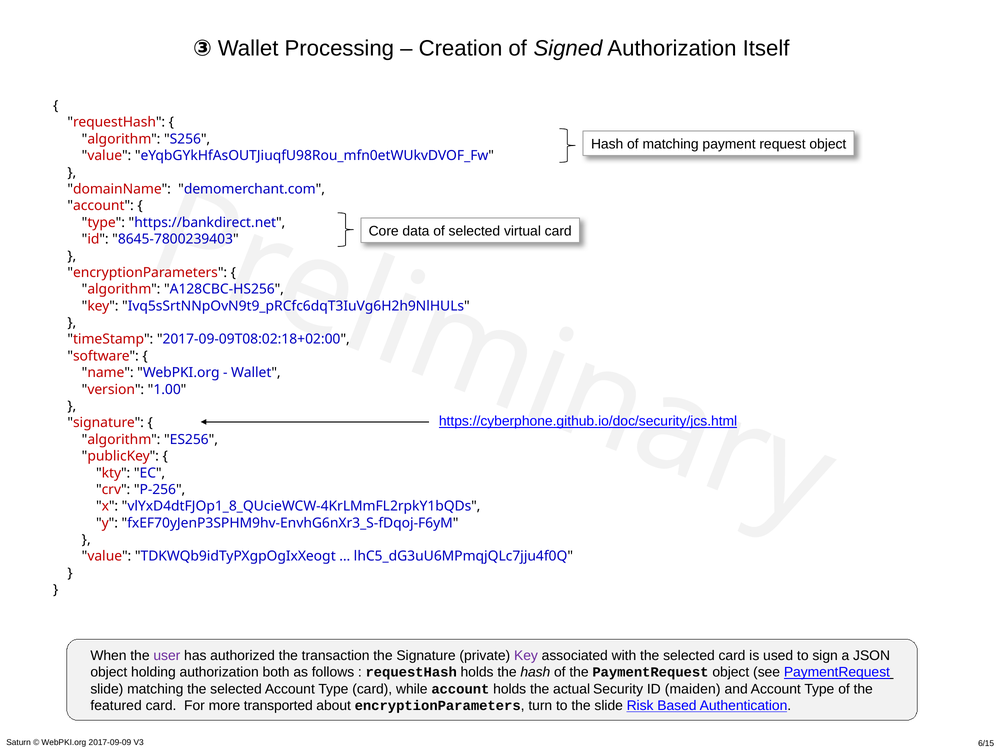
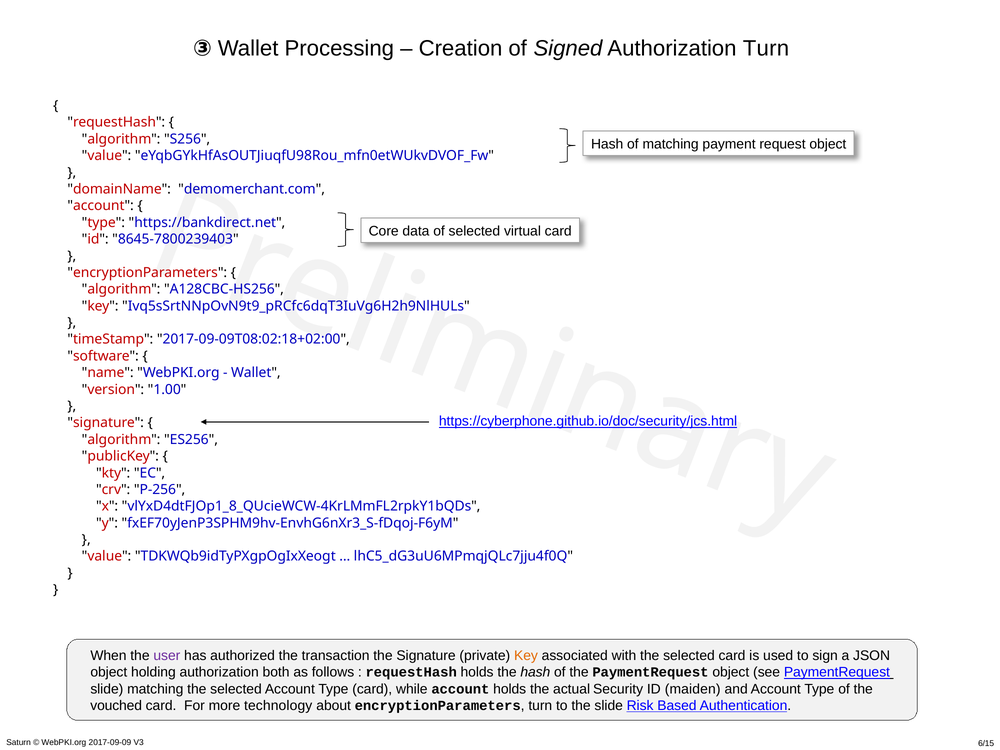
Authorization Itself: Itself -> Turn (766, 48)
Key colour: purple -> orange (526, 656)
featured: featured -> vouched (116, 706)
transported: transported -> technology (278, 706)
